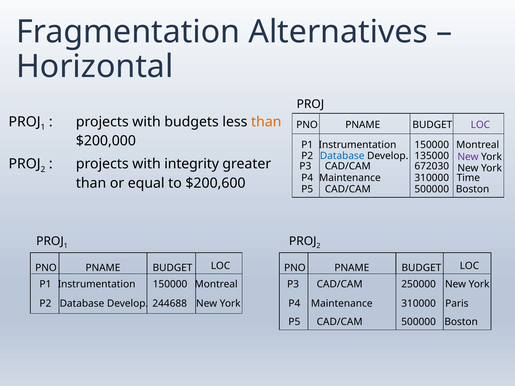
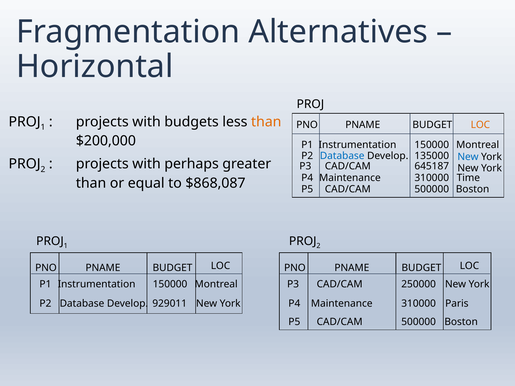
LOC colour: purple -> orange (480, 125)
New colour: purple -> blue (468, 157)
integrity: integrity -> perhaps (192, 164)
672030: 672030 -> 645187 (432, 166)
$200,600: $200,600 -> $868,087 (215, 183)
244688: 244688 -> 929011 (170, 304)
